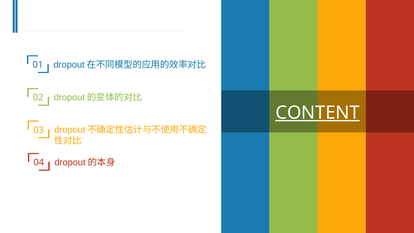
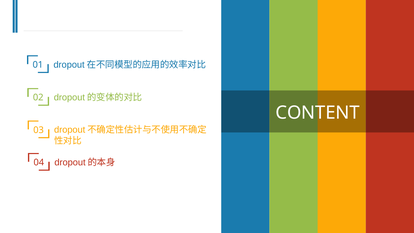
CONTENT underline: present -> none (318, 113)
